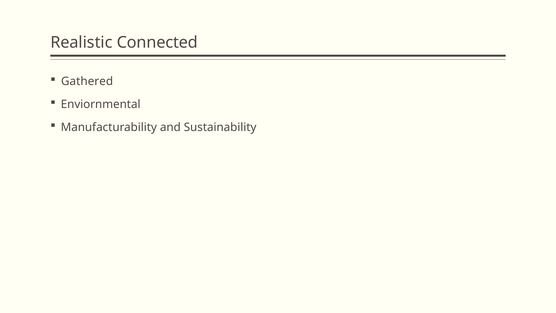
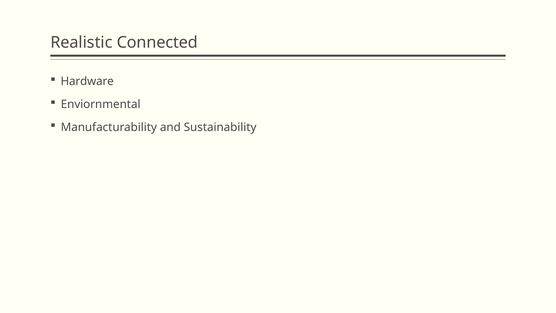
Gathered: Gathered -> Hardware (87, 81)
